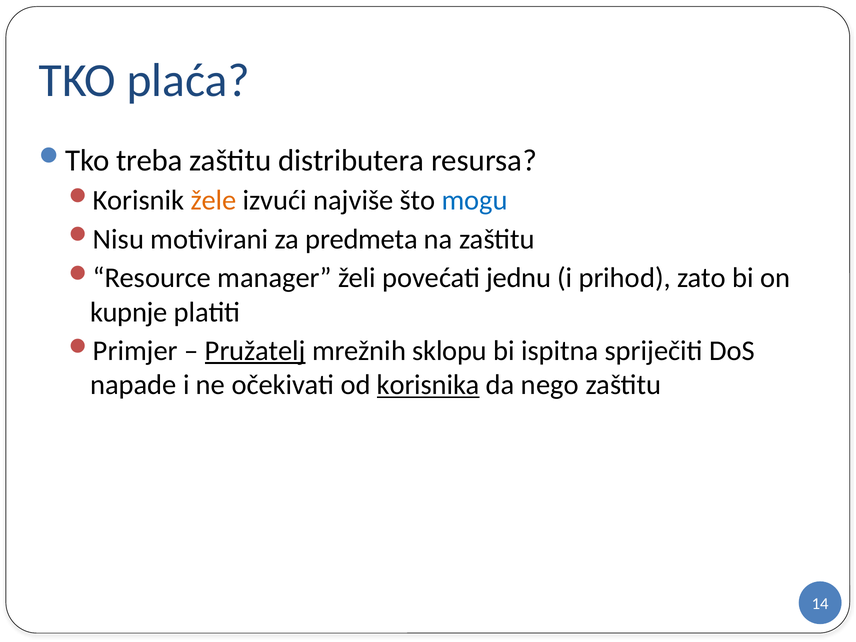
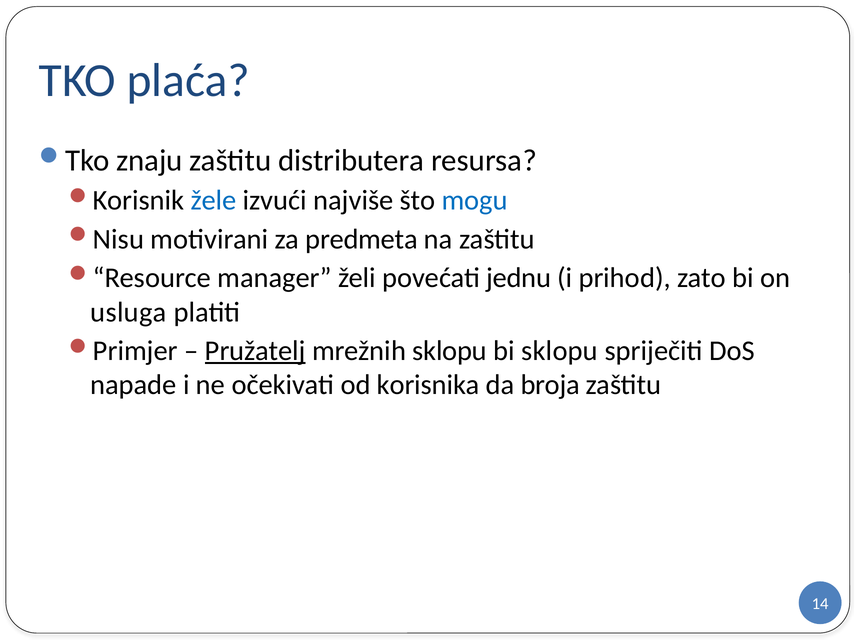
treba: treba -> znaju (149, 161)
žele colour: orange -> blue (214, 200)
kupnje: kupnje -> usluga (128, 312)
bi ispitna: ispitna -> sklopu (560, 351)
korisnika underline: present -> none (428, 385)
nego: nego -> broja (550, 385)
